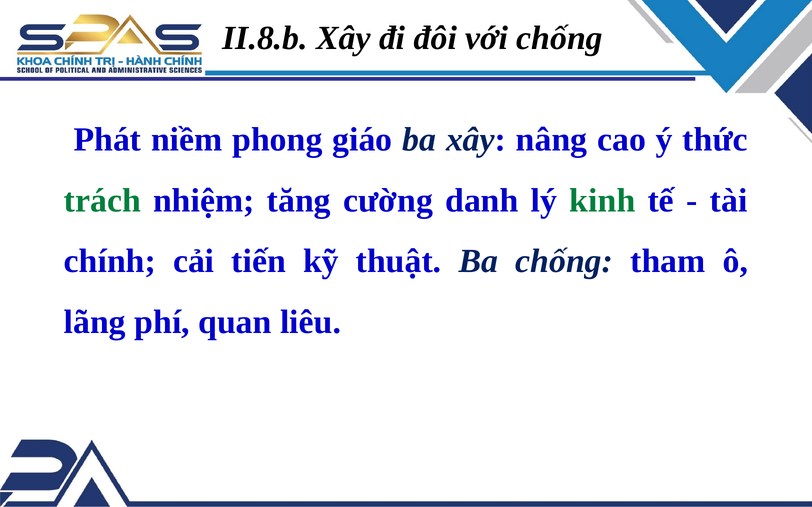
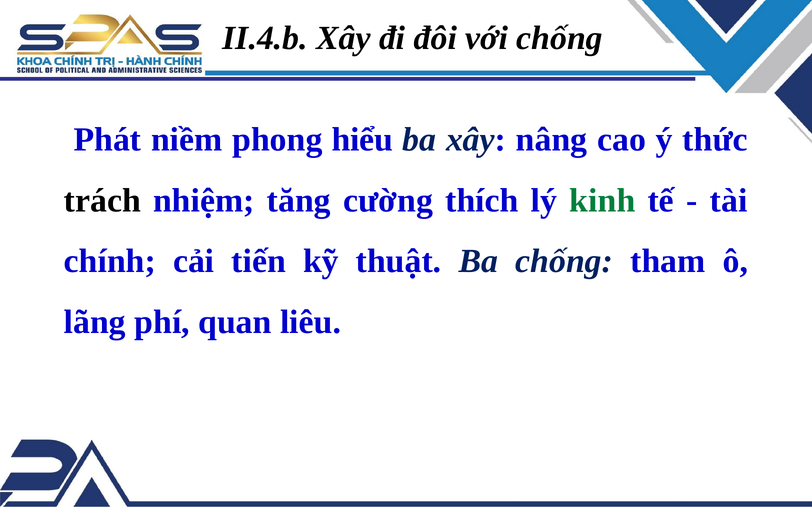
II.8.b: II.8.b -> II.4.b (265, 38)
giáo: giáo -> hiểu (362, 140)
trách colour: green -> black (102, 201)
danh: danh -> thích (482, 201)
